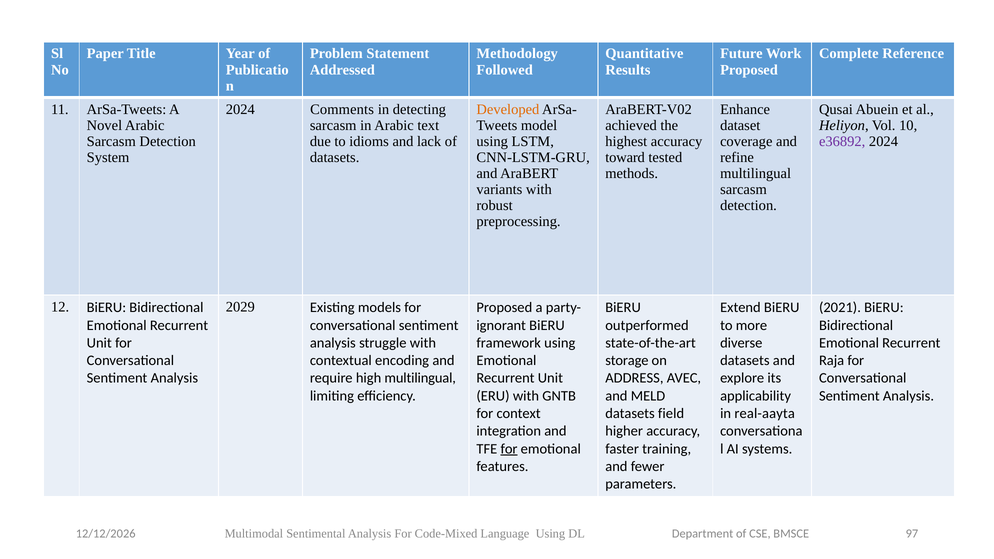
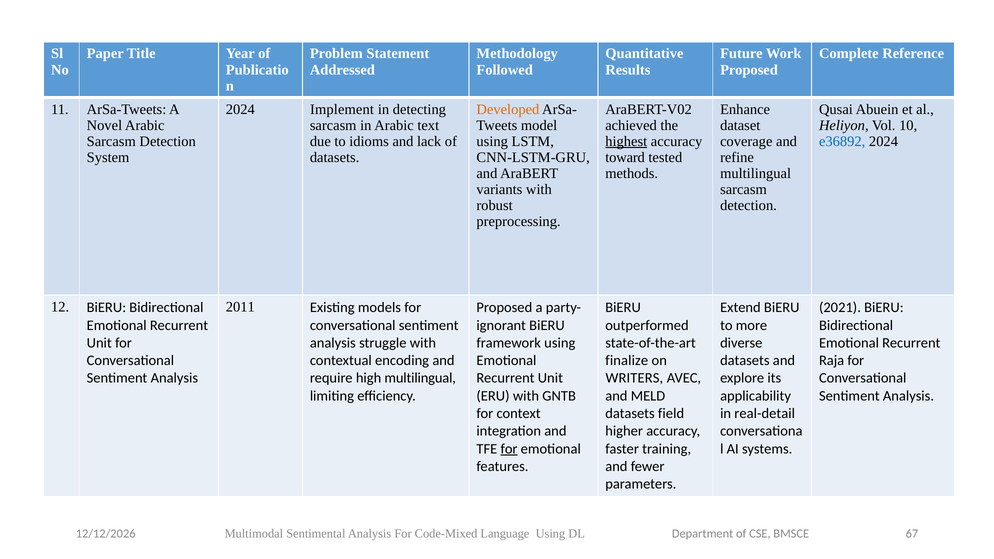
Comments: Comments -> Implement (342, 109)
highest underline: none -> present (626, 141)
e36892 colour: purple -> blue (842, 141)
2029: 2029 -> 2011 (240, 307)
storage: storage -> finalize (627, 361)
ADDRESS: ADDRESS -> WRITERS (634, 378)
real-aayta: real-aayta -> real-detail (765, 414)
97: 97 -> 67 (912, 534)
